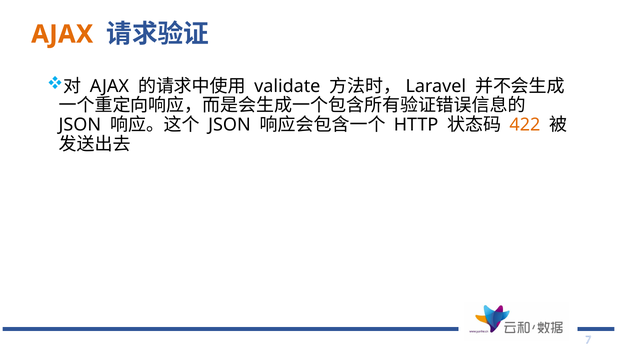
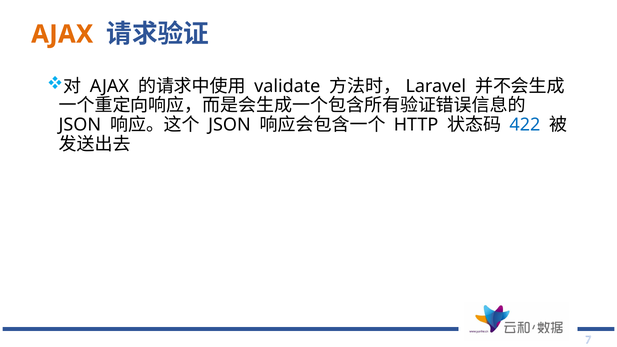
422 colour: orange -> blue (525, 125)
